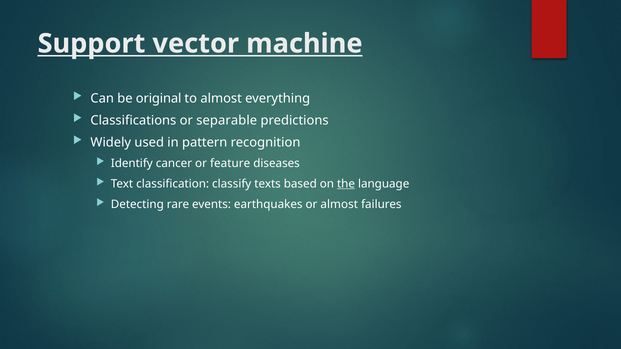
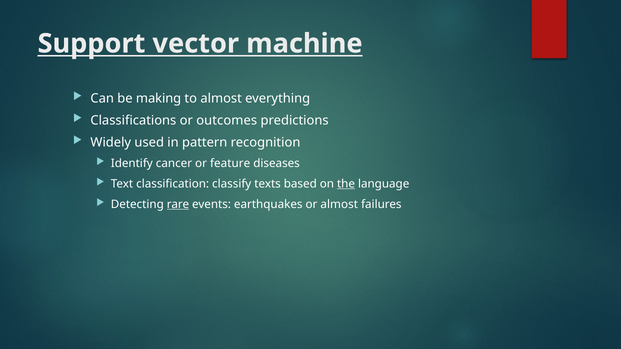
original: original -> making (159, 98)
separable: separable -> outcomes (227, 120)
rare underline: none -> present (178, 204)
